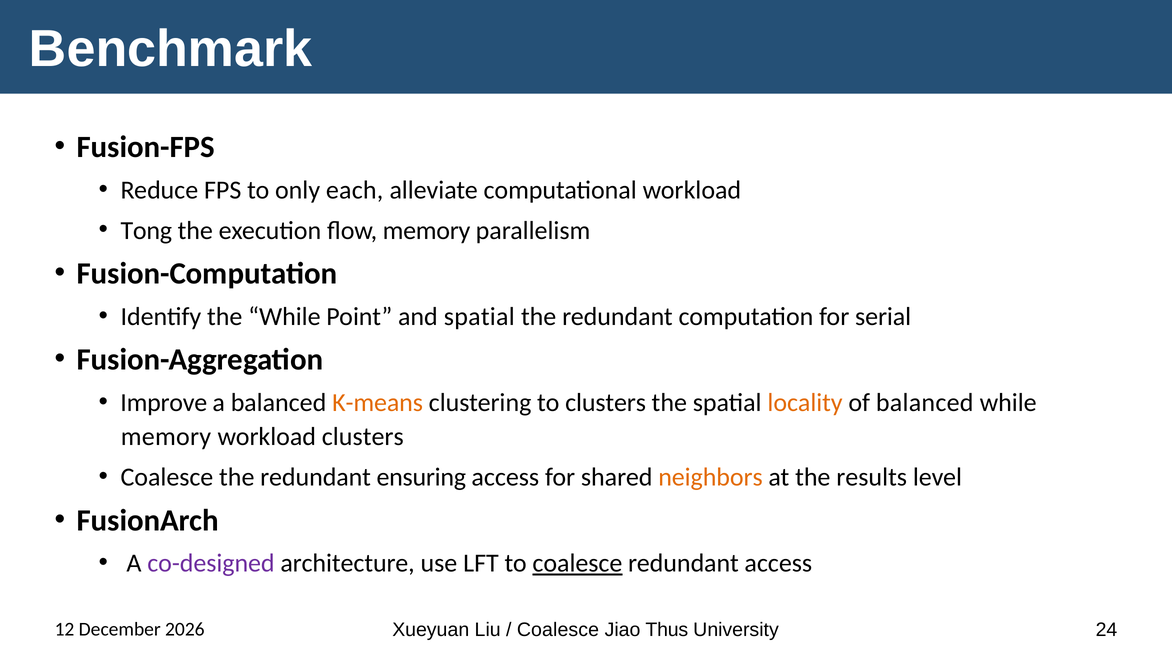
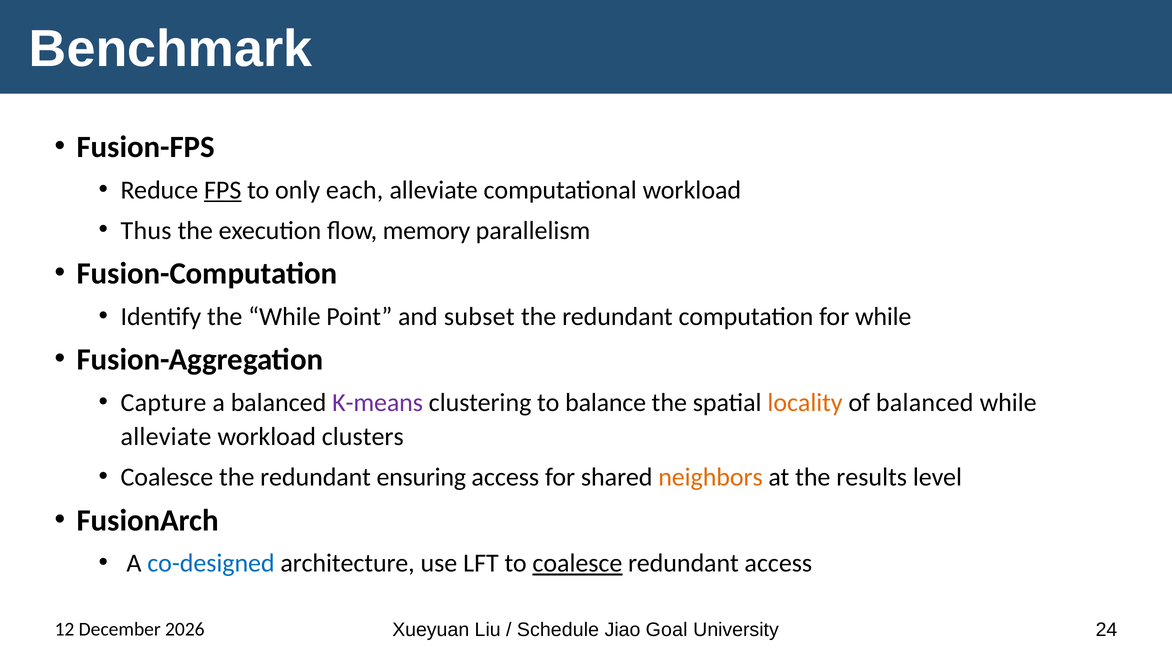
FPS underline: none -> present (223, 190)
Tong: Tong -> Thus (146, 231)
and spatial: spatial -> subset (479, 317)
for serial: serial -> while (883, 317)
Improve: Improve -> Capture (164, 403)
K-means colour: orange -> purple (378, 403)
to clusters: clusters -> balance (606, 403)
memory: memory -> alleviate (166, 437)
co-designed colour: purple -> blue (211, 564)
Coalesce: Coalesce -> Schedule (558, 630)
Thus: Thus -> Goal (667, 630)
